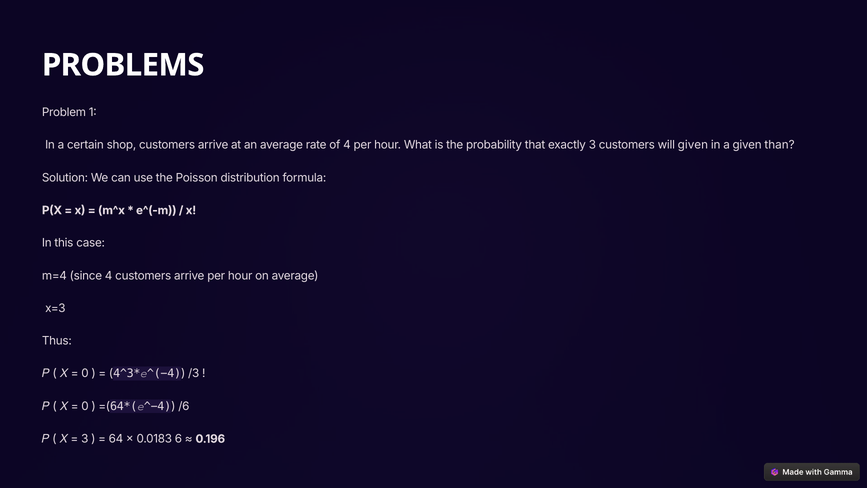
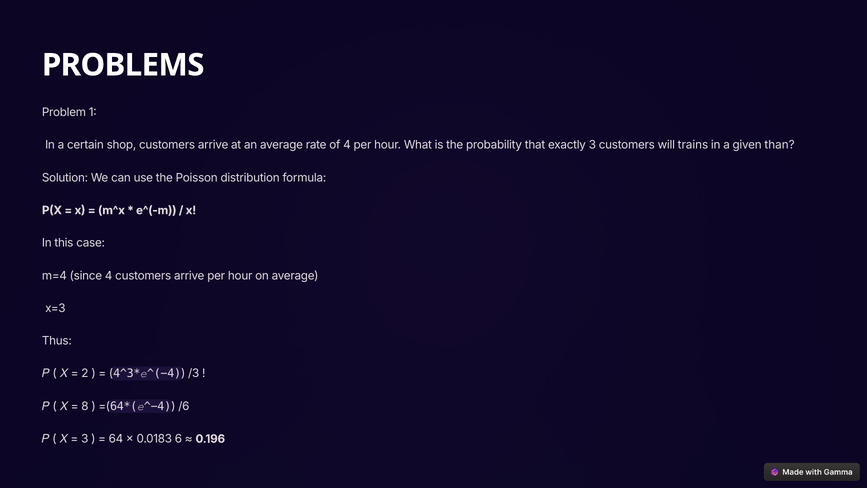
will given: given -> trains (693, 145)
0: 0 -> 2 (85, 373)
0: 0 -> 8 (85, 406)
